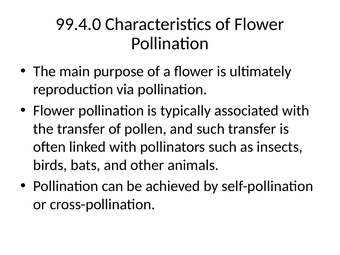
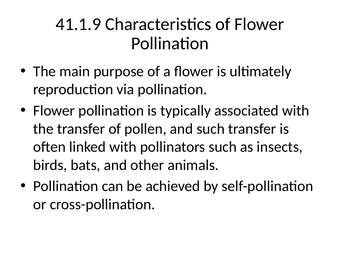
99.4.0: 99.4.0 -> 41.1.9 (78, 24)
